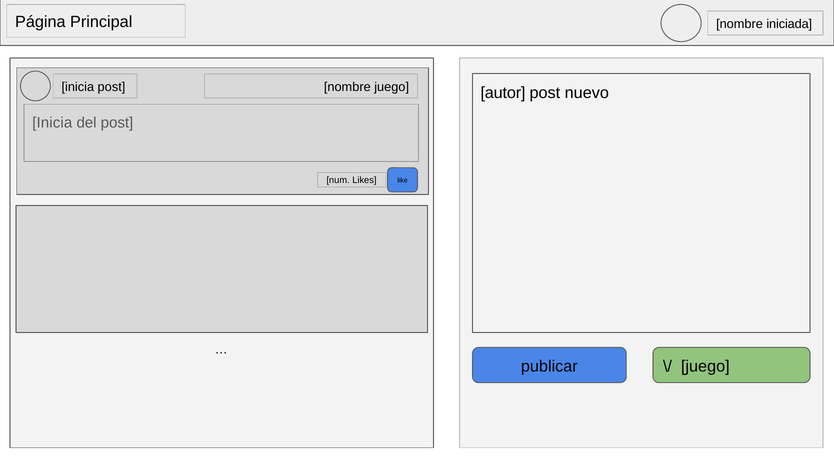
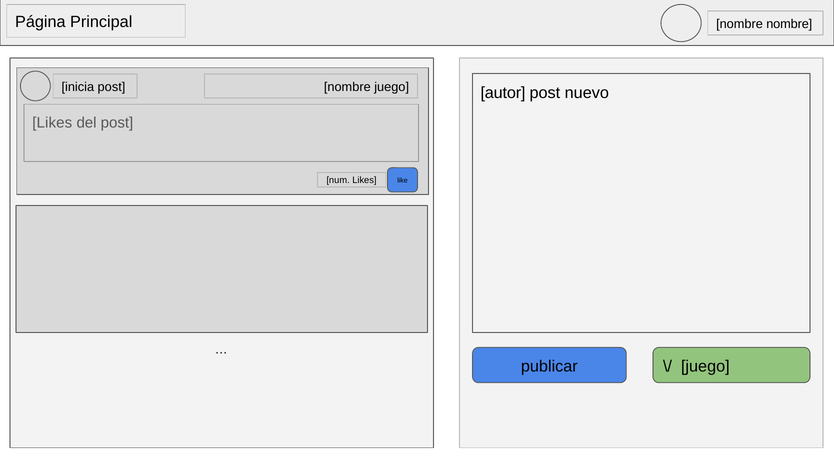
nombre iniciada: iniciada -> nombre (789, 24)
Inicia: Inicia -> Likes (52, 123)
